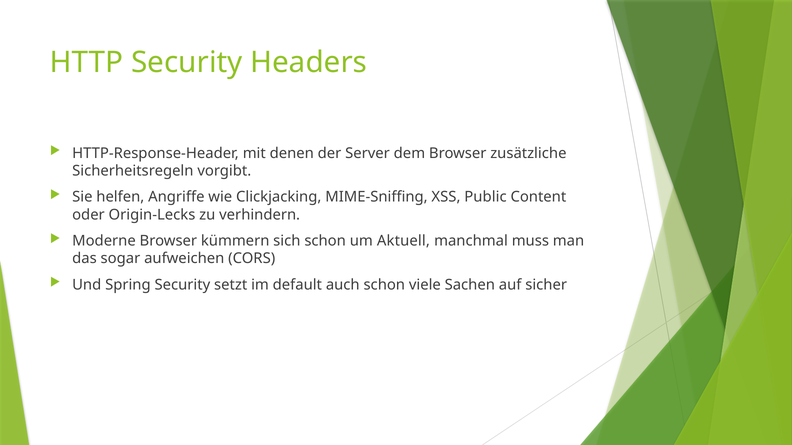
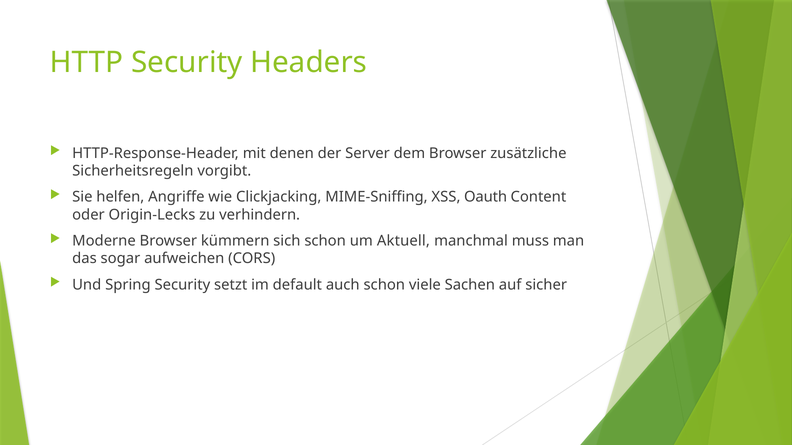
Public: Public -> Oauth (486, 197)
